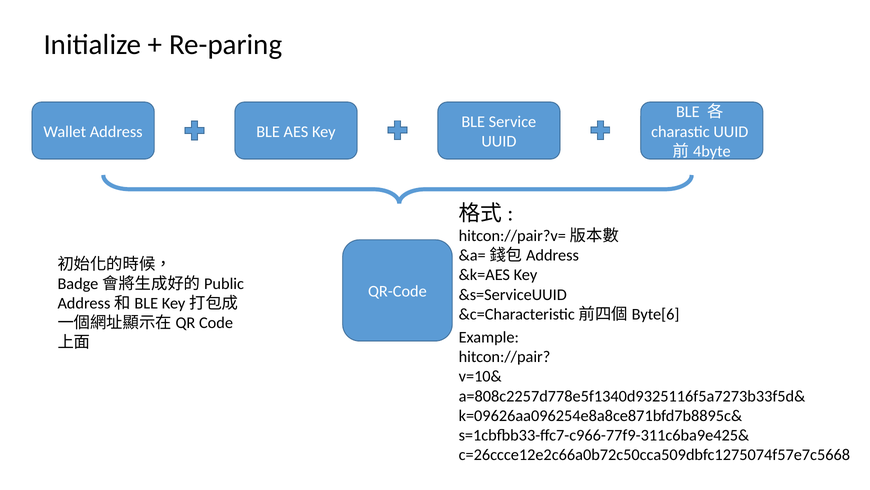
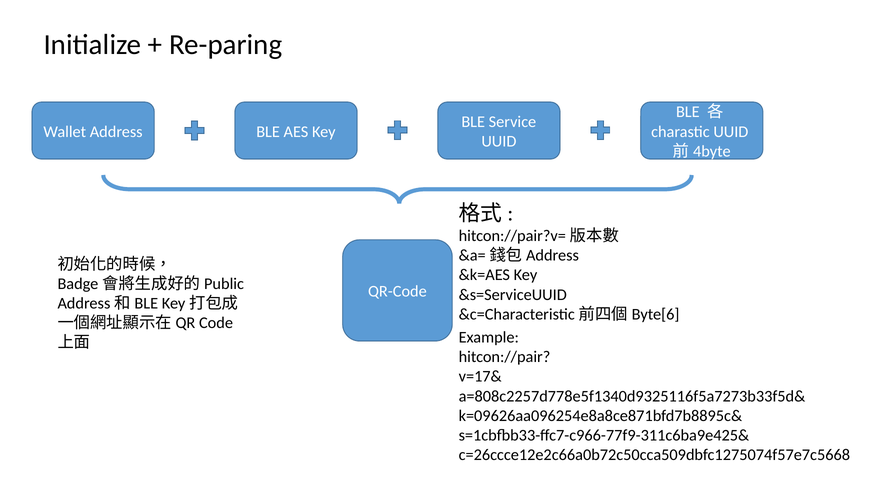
v=10&: v=10& -> v=17& (480, 376)
